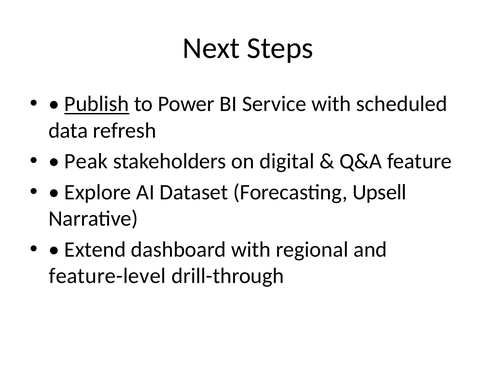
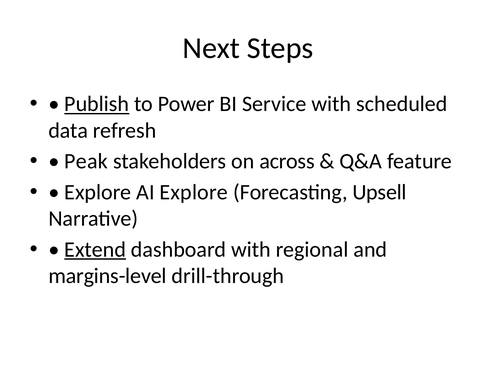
digital: digital -> across (287, 161)
AI Dataset: Dataset -> Explore (194, 192)
Extend underline: none -> present (95, 250)
feature-level: feature-level -> margins-level (108, 276)
